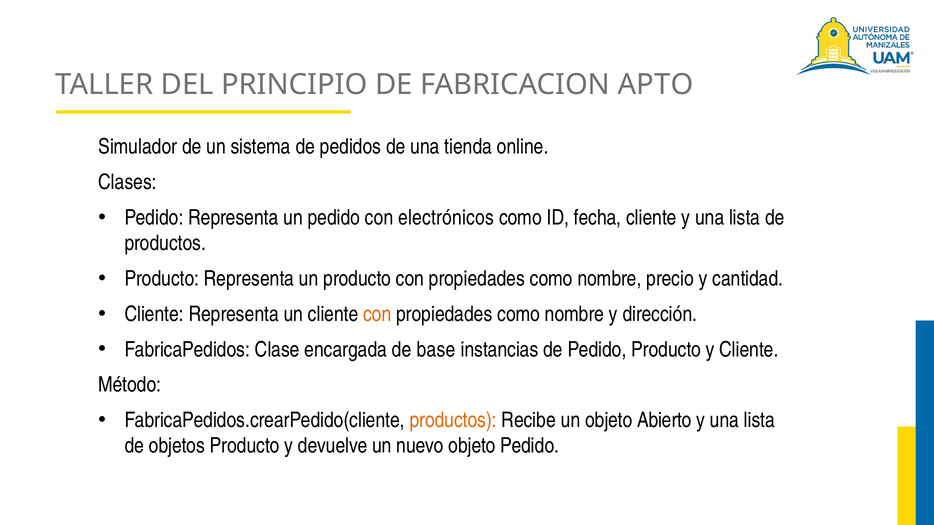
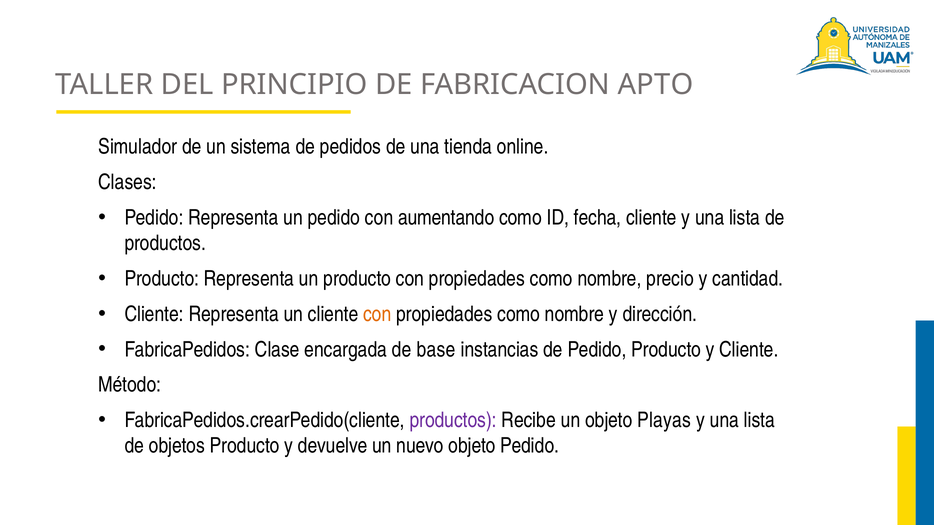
electrónicos: electrónicos -> aumentando (446, 218)
productos colour: orange -> purple (453, 421)
Abierto: Abierto -> Playas (664, 421)
